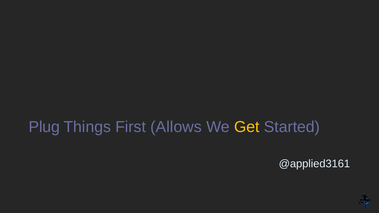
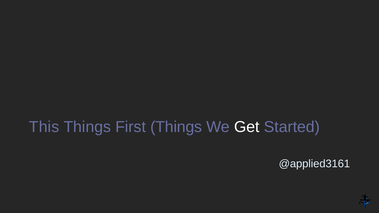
Plug: Plug -> This (44, 127)
First Allows: Allows -> Things (176, 127)
Get colour: yellow -> white (247, 127)
